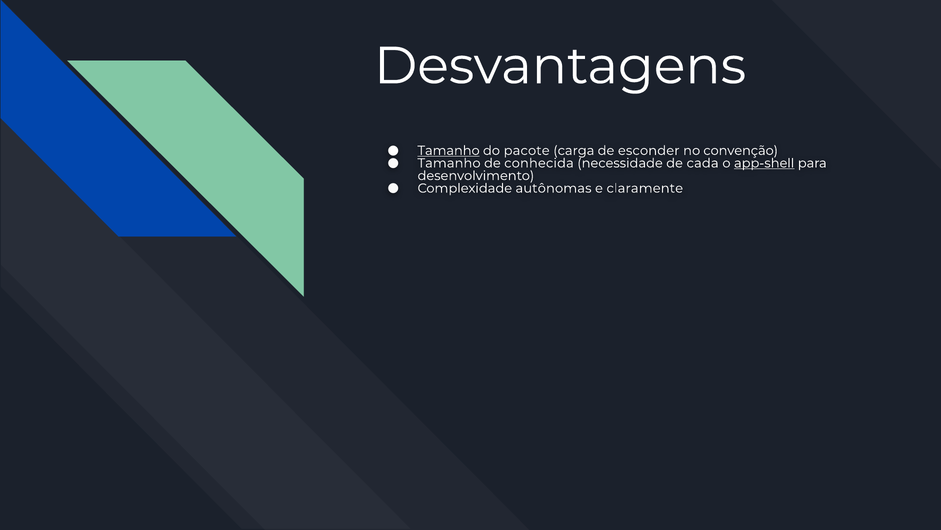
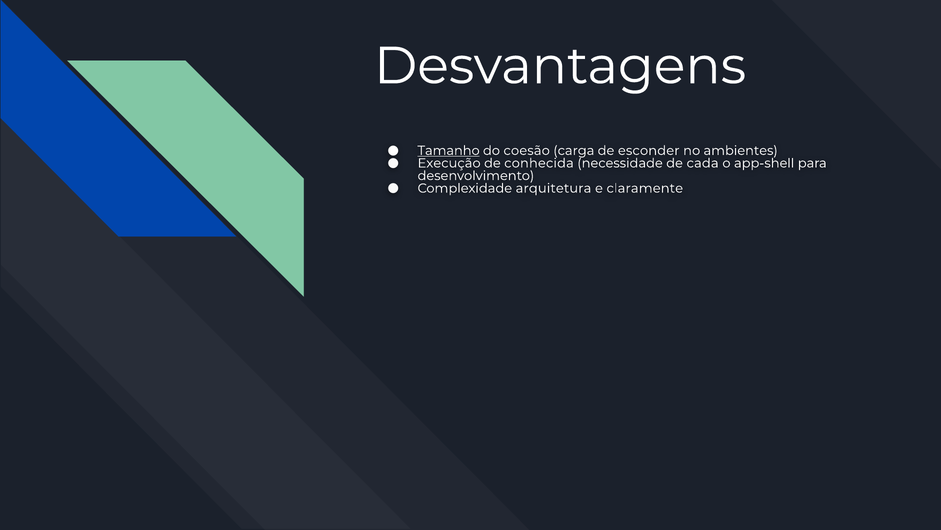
pacote: pacote -> coesão (527, 150)
convenção: convenção -> ambientes (741, 150)
Tamanho: Tamanho -> Execução (449, 163)
app-shell underline: present -> none (764, 163)
autônomas: autônomas -> arquitetura (554, 188)
